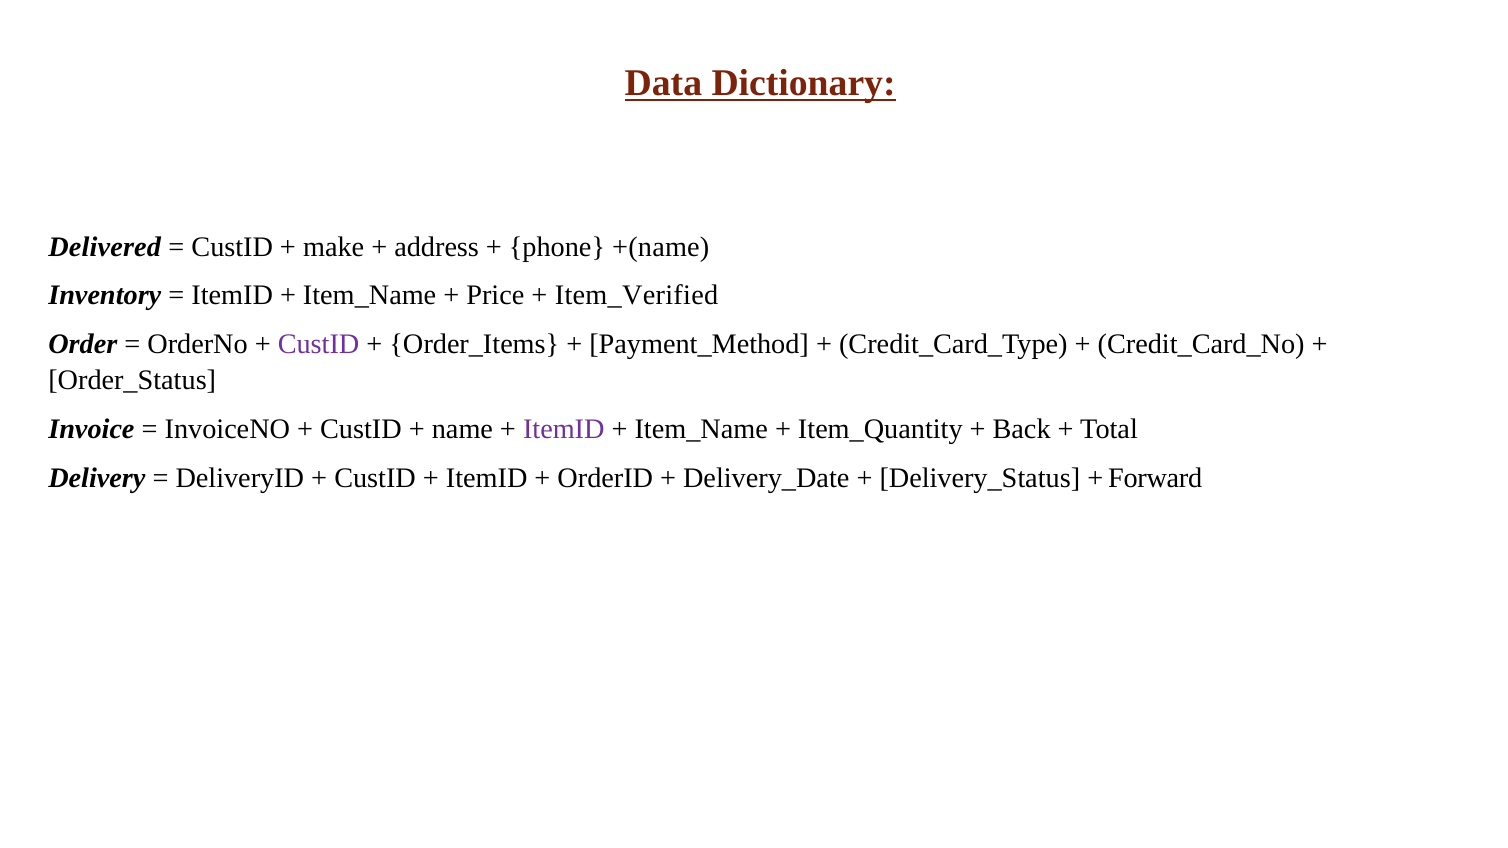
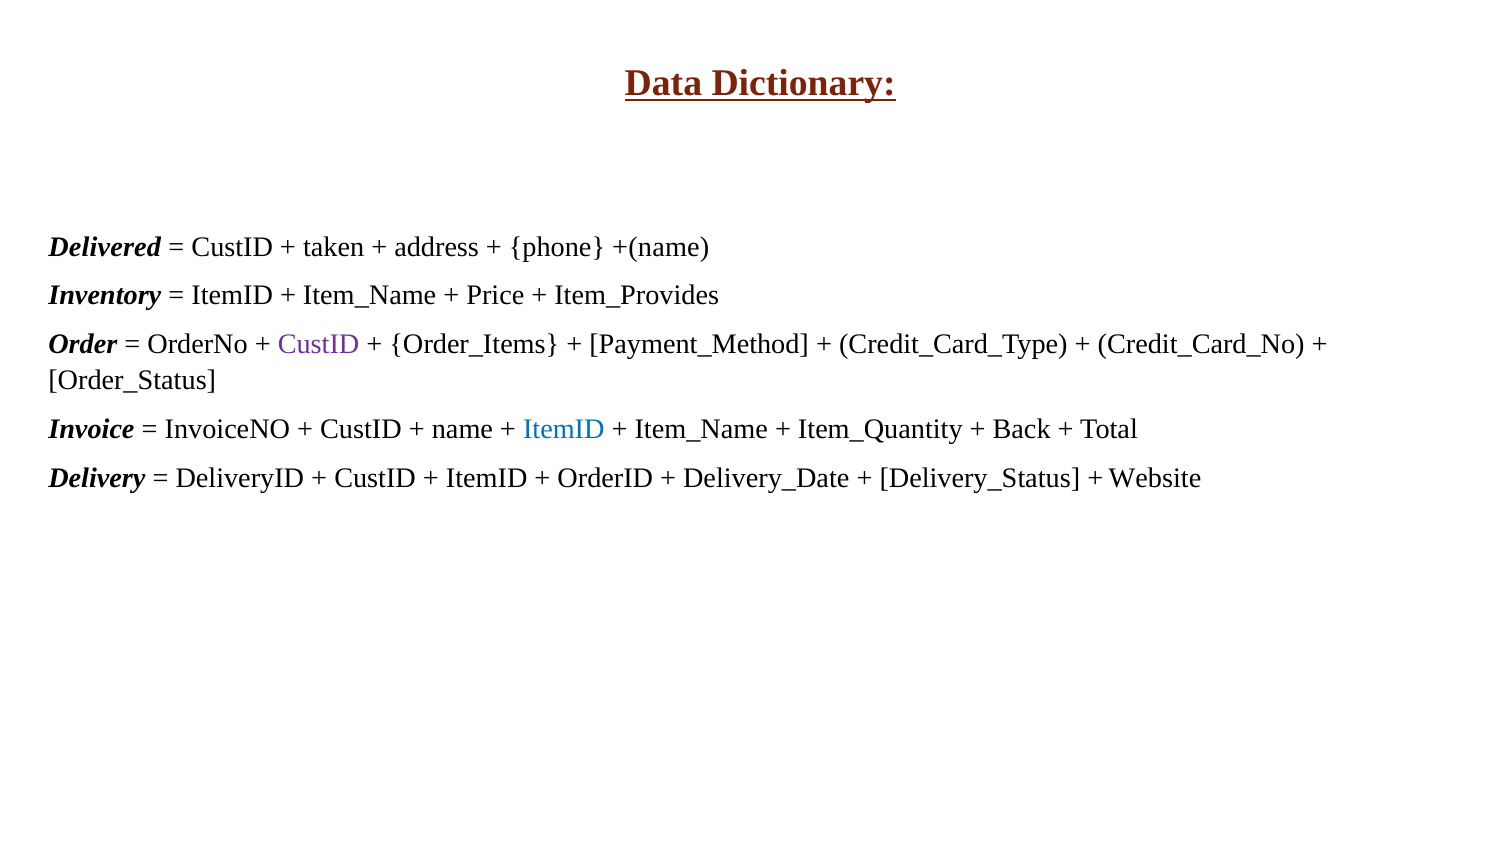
make: make -> taken (334, 247)
Item_Verified: Item_Verified -> Item_Provides (637, 296)
ItemID colour: purple -> blue (564, 430)
Forward: Forward -> Website (1155, 478)
